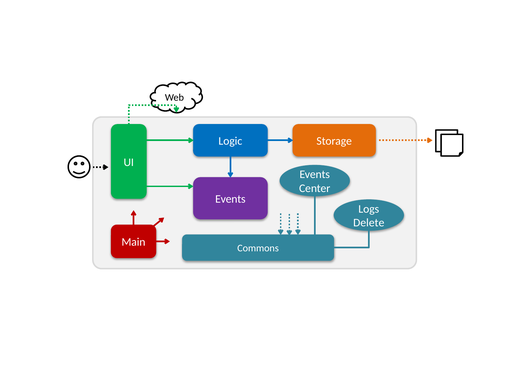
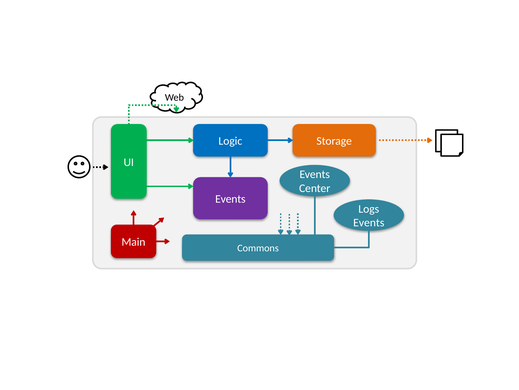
Delete: Delete -> Events (369, 222)
